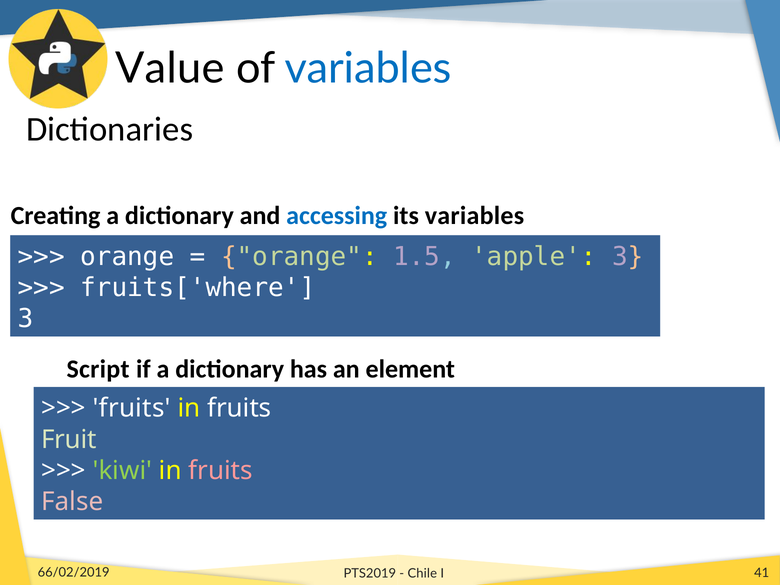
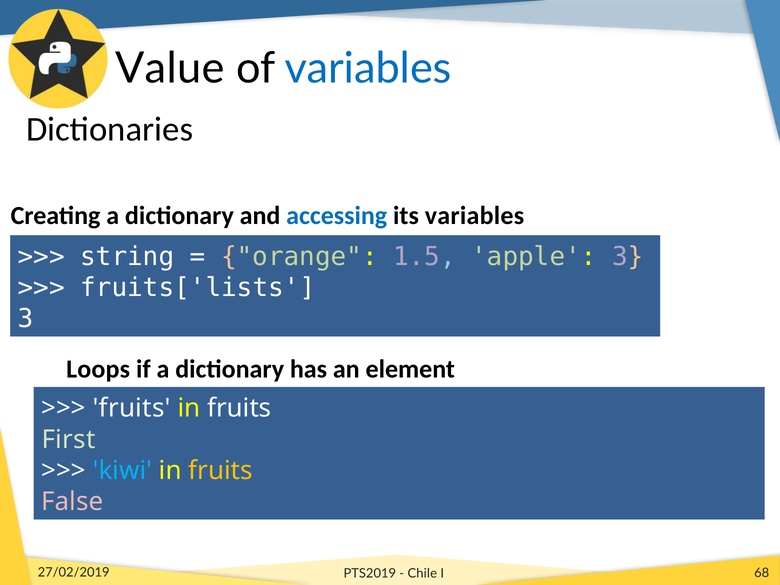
orange: orange -> string (127, 256)
fruits['where: fruits['where -> fruits['lists (198, 288)
Script: Script -> Loops (98, 369)
Fruit: Fruit -> First (69, 439)
kiwi colour: light green -> light blue (122, 471)
fruits colour: pink -> yellow (220, 471)
66/02/2019: 66/02/2019 -> 27/02/2019 (74, 573)
41: 41 -> 68 (762, 573)
